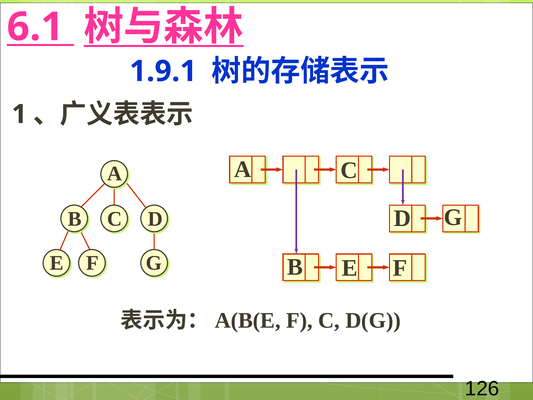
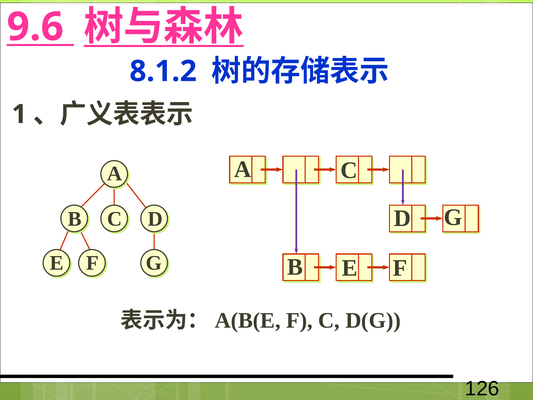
6.1: 6.1 -> 9.6 (35, 27)
1.9.1: 1.9.1 -> 8.1.2 (163, 71)
